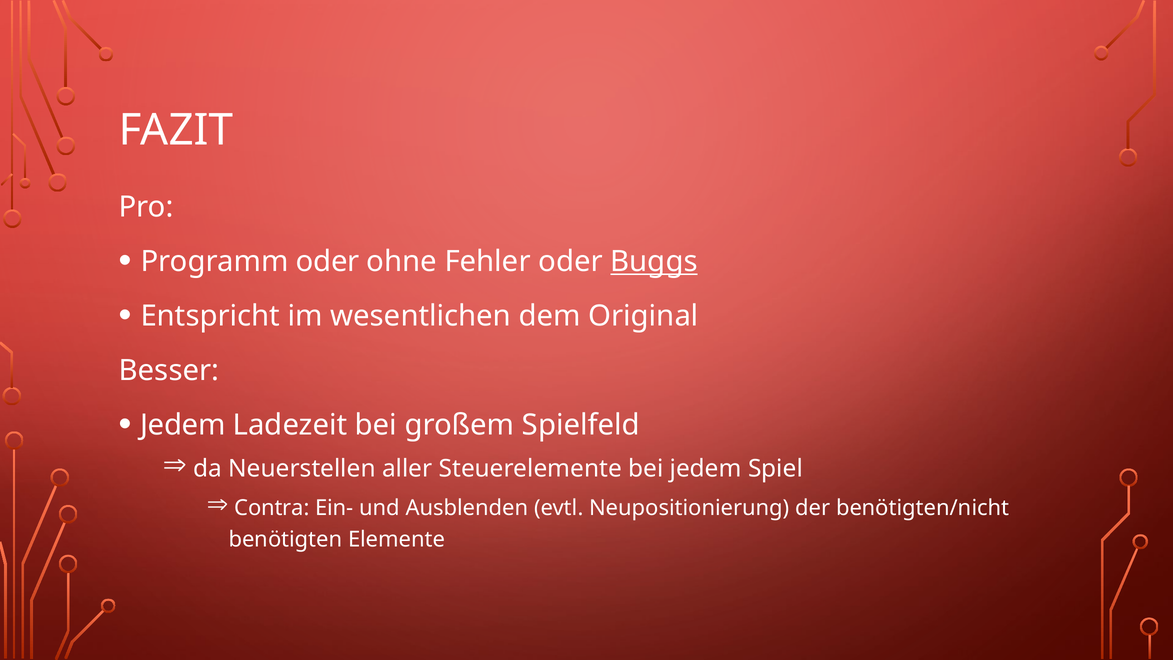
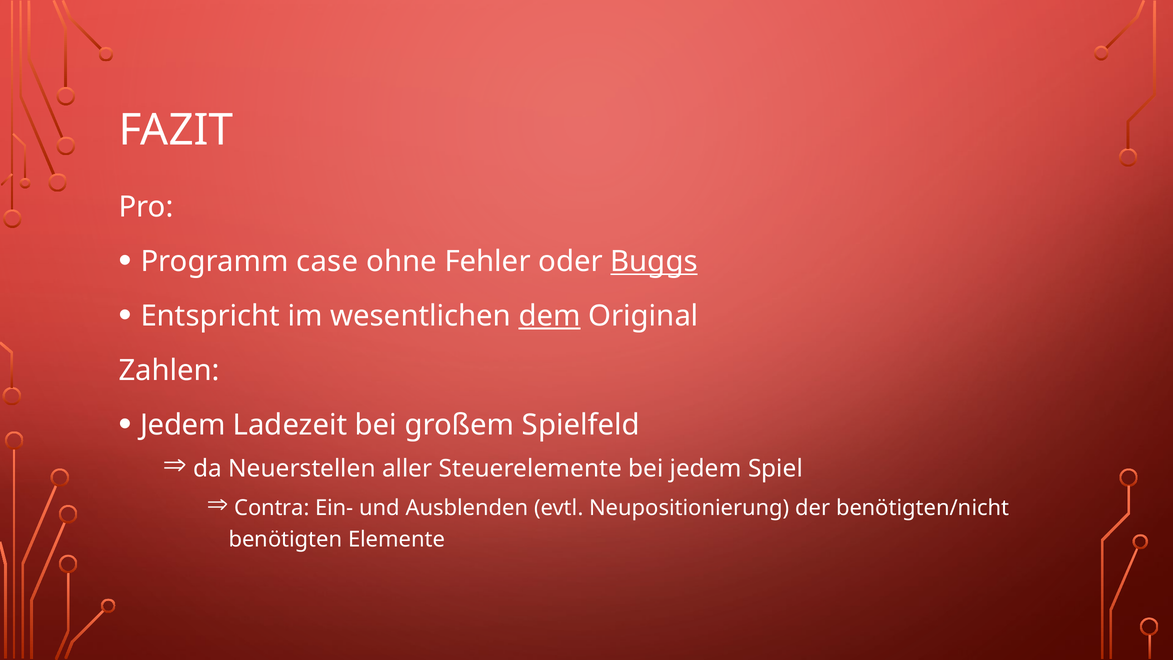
Programm oder: oder -> case (327, 261)
dem underline: none -> present (550, 316)
Besser: Besser -> Zahlen (169, 370)
